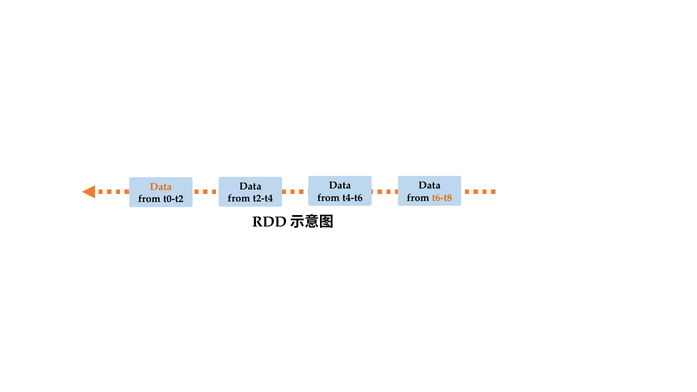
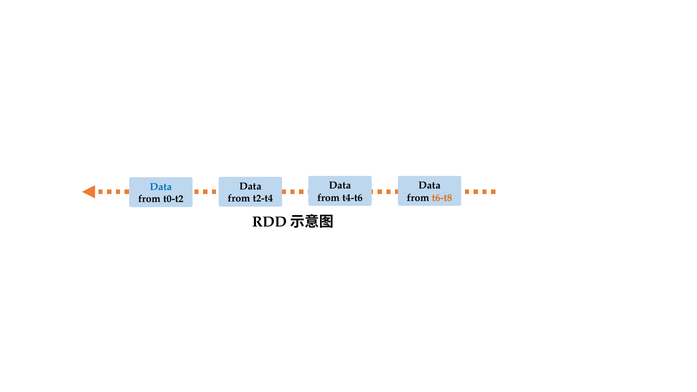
Data colour: orange -> blue (161, 187)
